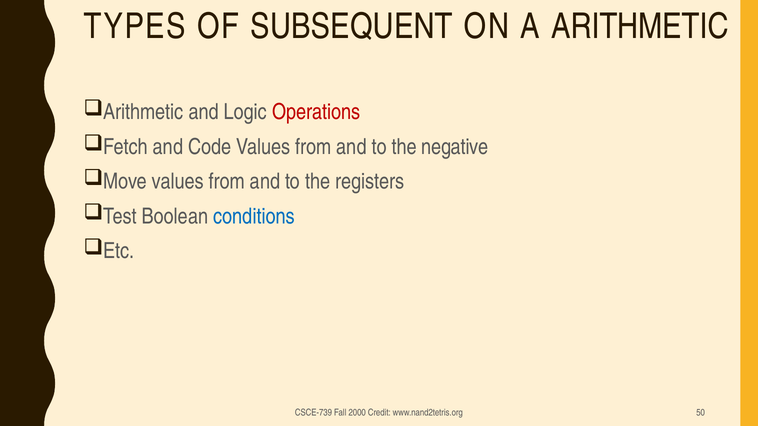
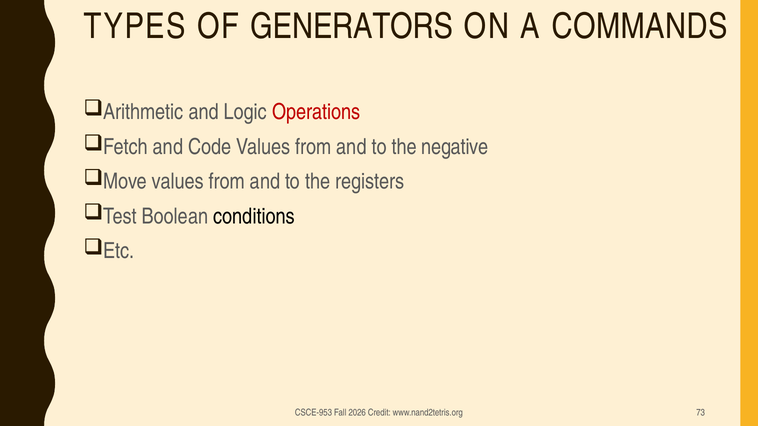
SUBSEQUENT: SUBSEQUENT -> GENERATORS (352, 26)
A ARITHMETIC: ARITHMETIC -> COMMANDS (640, 26)
conditions colour: blue -> black (254, 216)
CSCE-739: CSCE-739 -> CSCE-953 (313, 413)
2000: 2000 -> 2026 (357, 413)
50: 50 -> 73 (701, 413)
